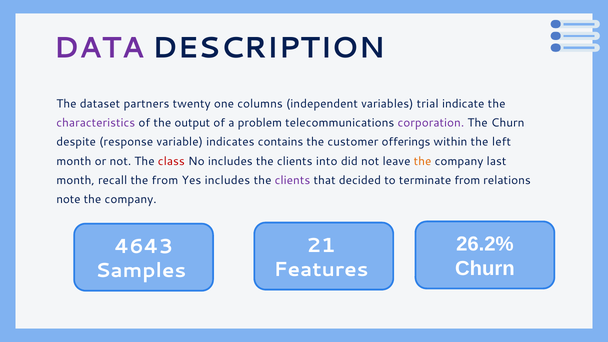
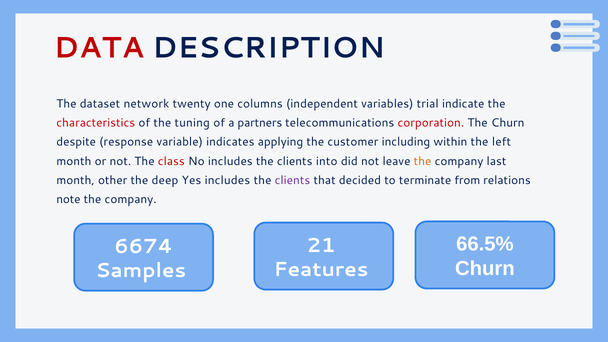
DATA colour: purple -> red (99, 48)
partners: partners -> network (146, 104)
characteristics colour: purple -> red (96, 123)
output: output -> tuning (192, 123)
problem: problem -> partners (260, 123)
corporation colour: purple -> red (431, 123)
contains: contains -> applying (281, 142)
offerings: offerings -> including (406, 142)
recall: recall -> other (113, 180)
the from: from -> deep (165, 180)
26.2%: 26.2% -> 66.5% (485, 244)
4643: 4643 -> 6674 (144, 246)
